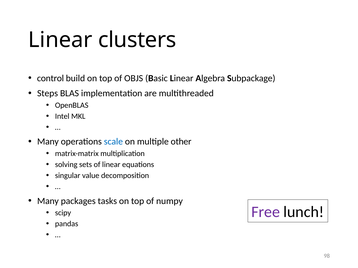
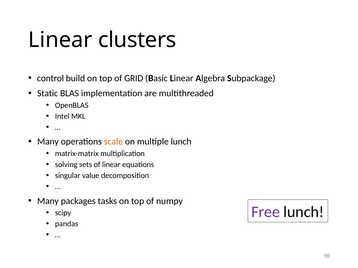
OBJS: OBJS -> GRID (134, 78)
Steps: Steps -> Static (48, 93)
scale colour: blue -> orange (113, 142)
multiple other: other -> lunch (181, 142)
